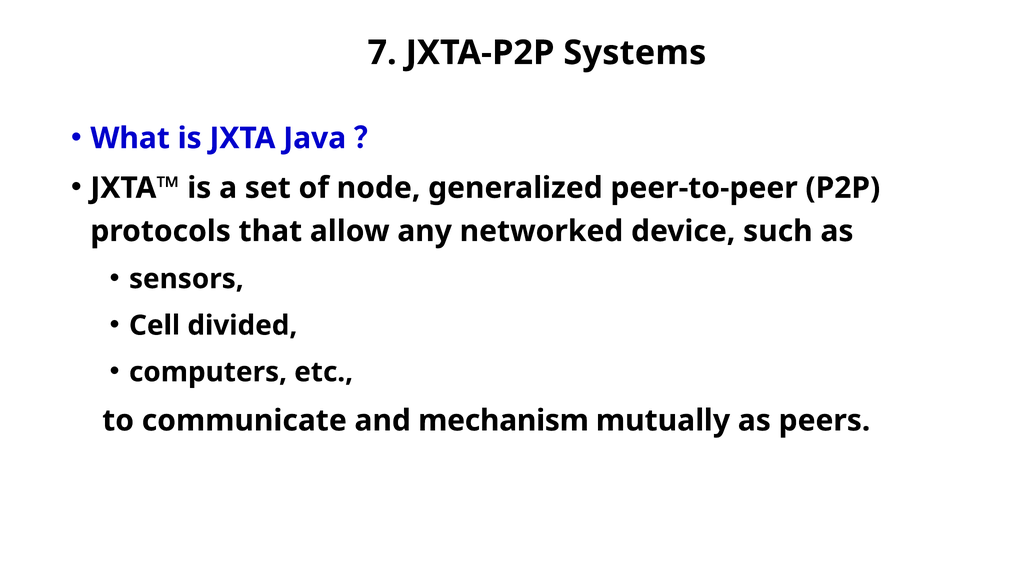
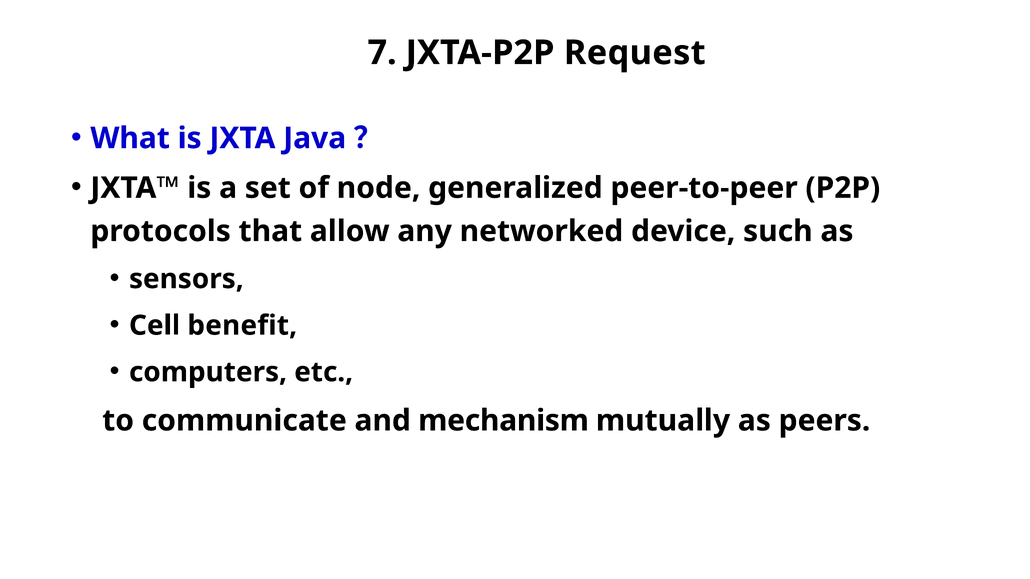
Systems: Systems -> Request (635, 53)
divided: divided -> benefit (242, 326)
